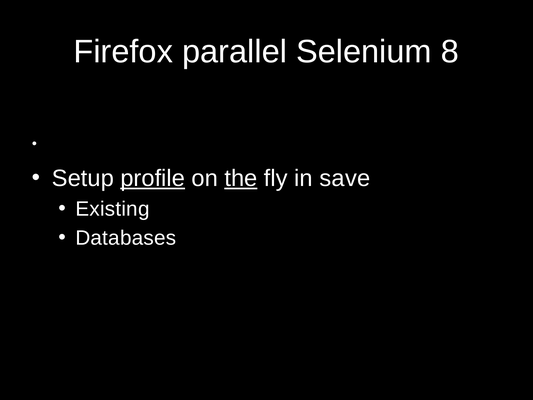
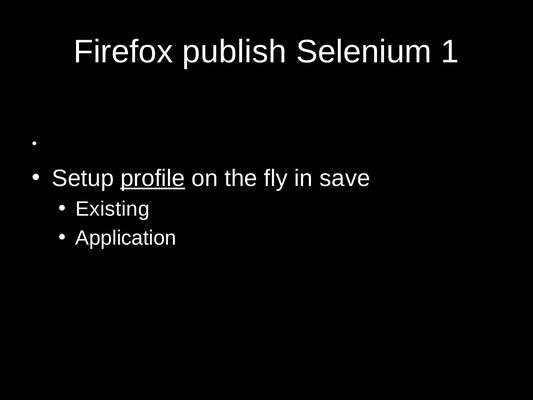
parallel: parallel -> publish (234, 52)
8: 8 -> 1 (450, 52)
the underline: present -> none (241, 178)
Databases: Databases -> Application (126, 238)
